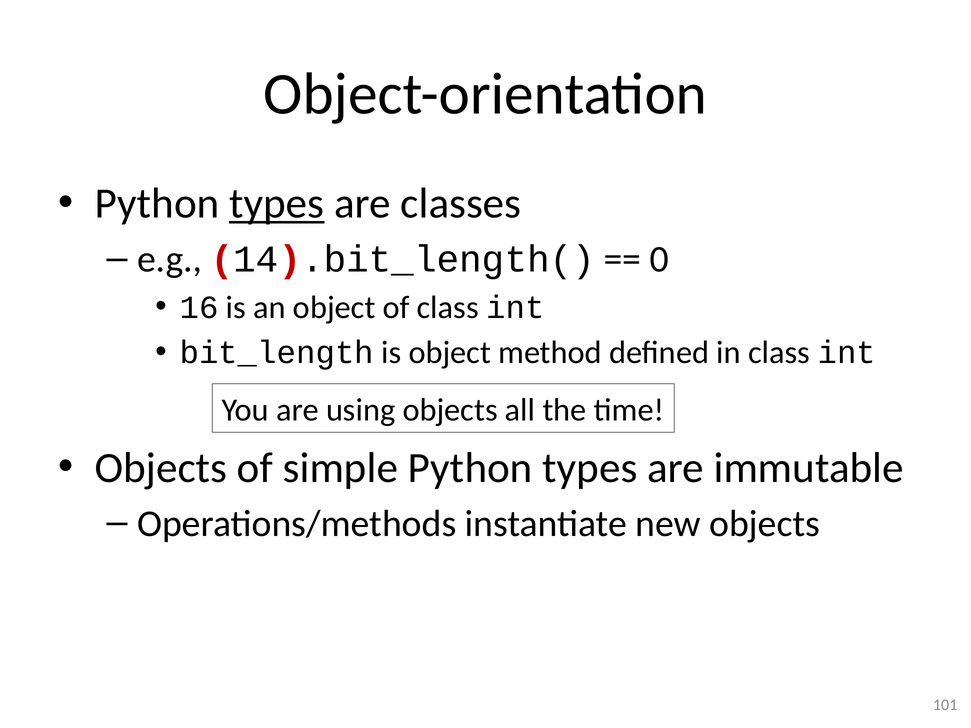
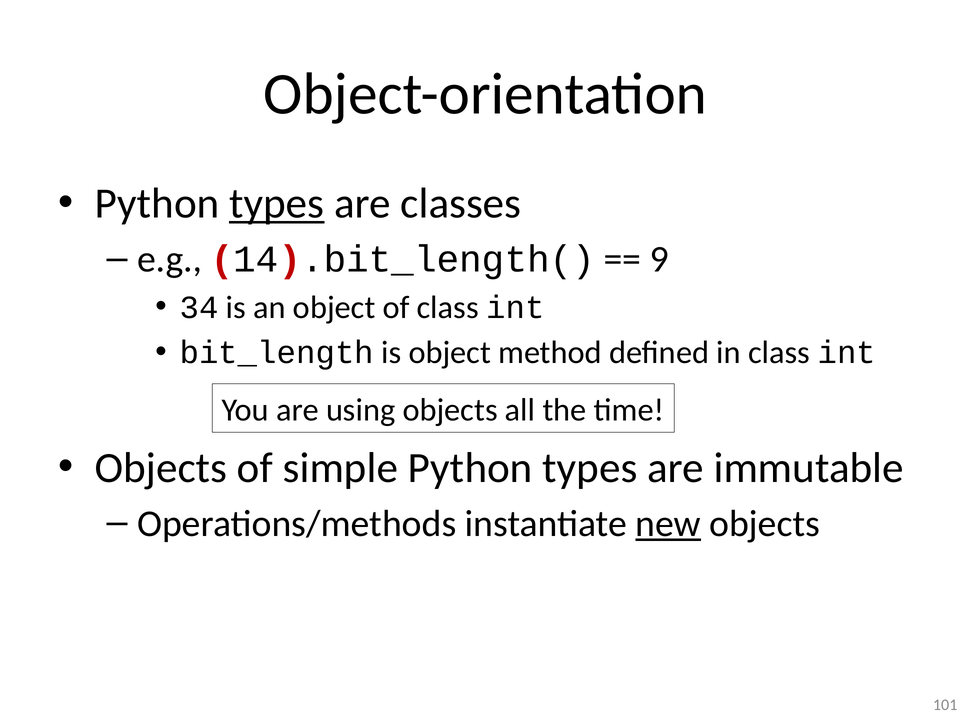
0: 0 -> 9 (659, 259)
16: 16 -> 34 (199, 308)
new underline: none -> present (668, 524)
